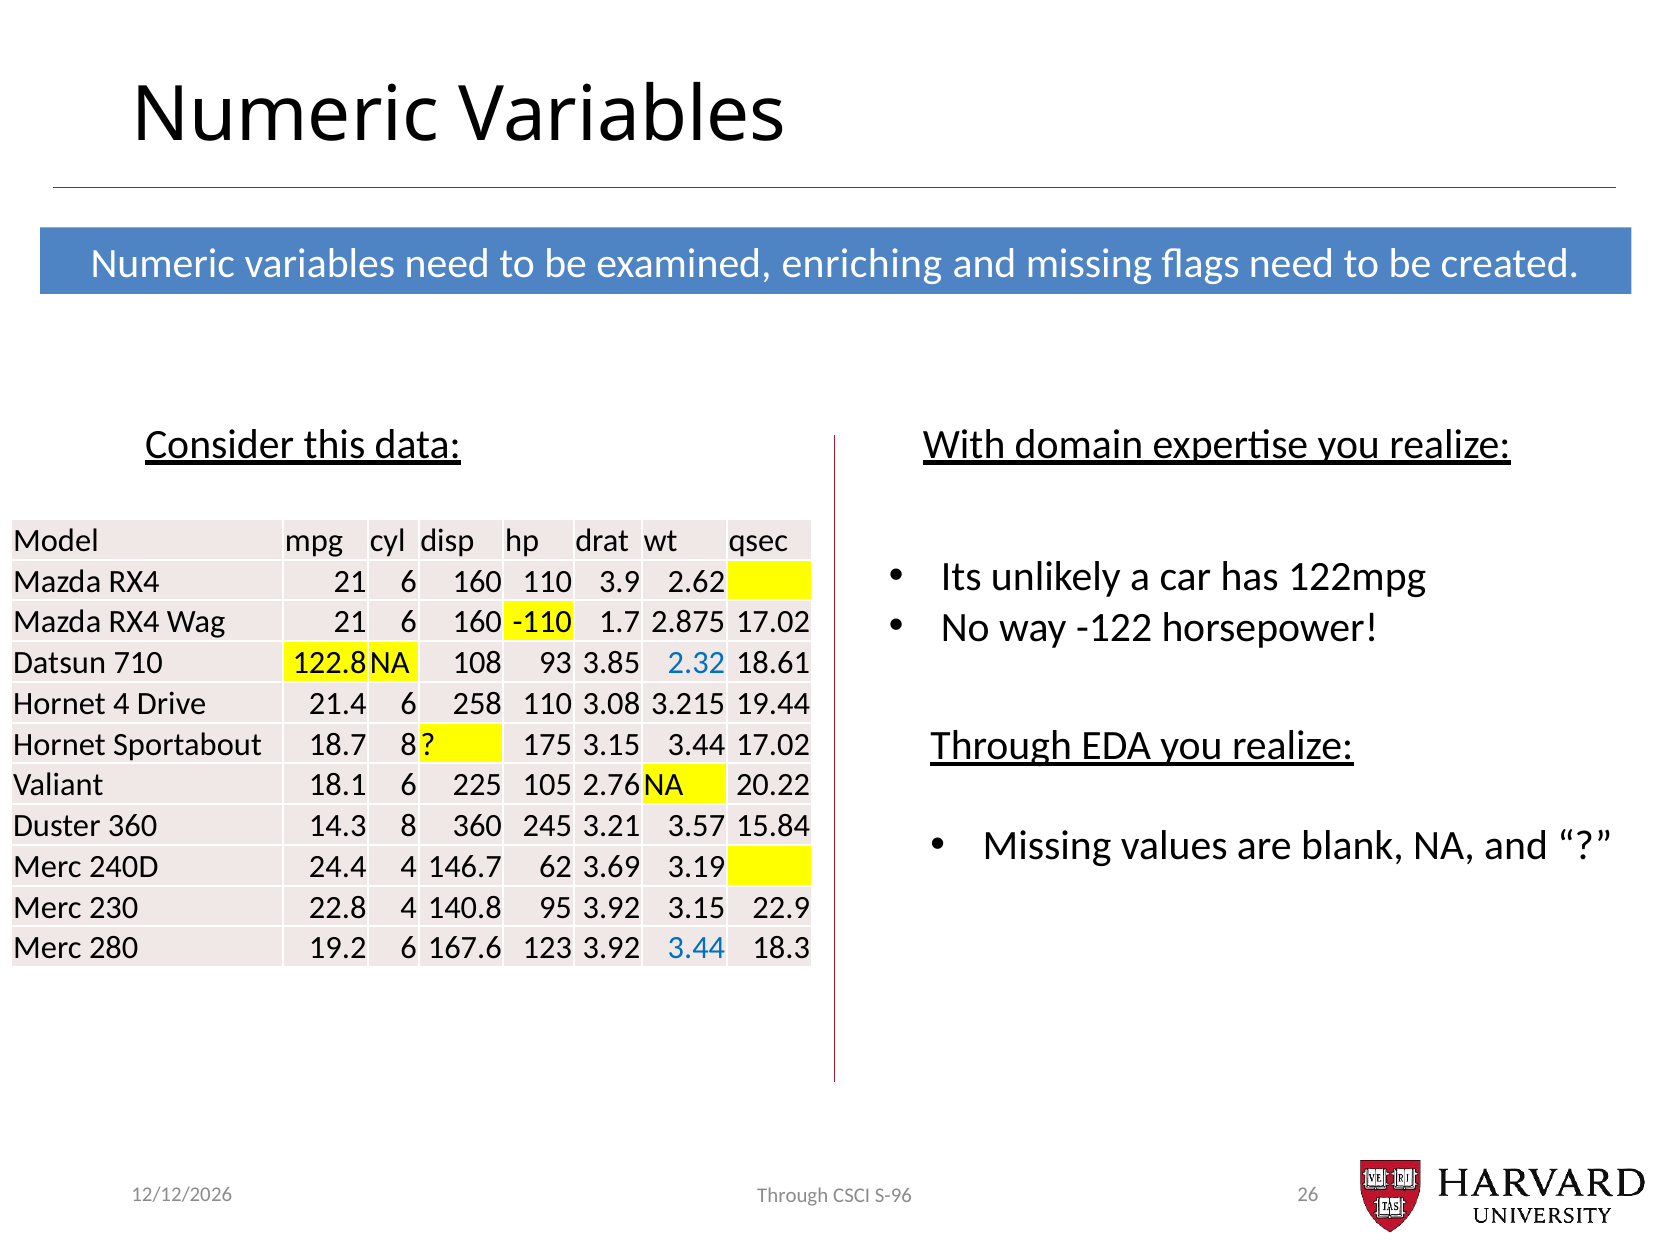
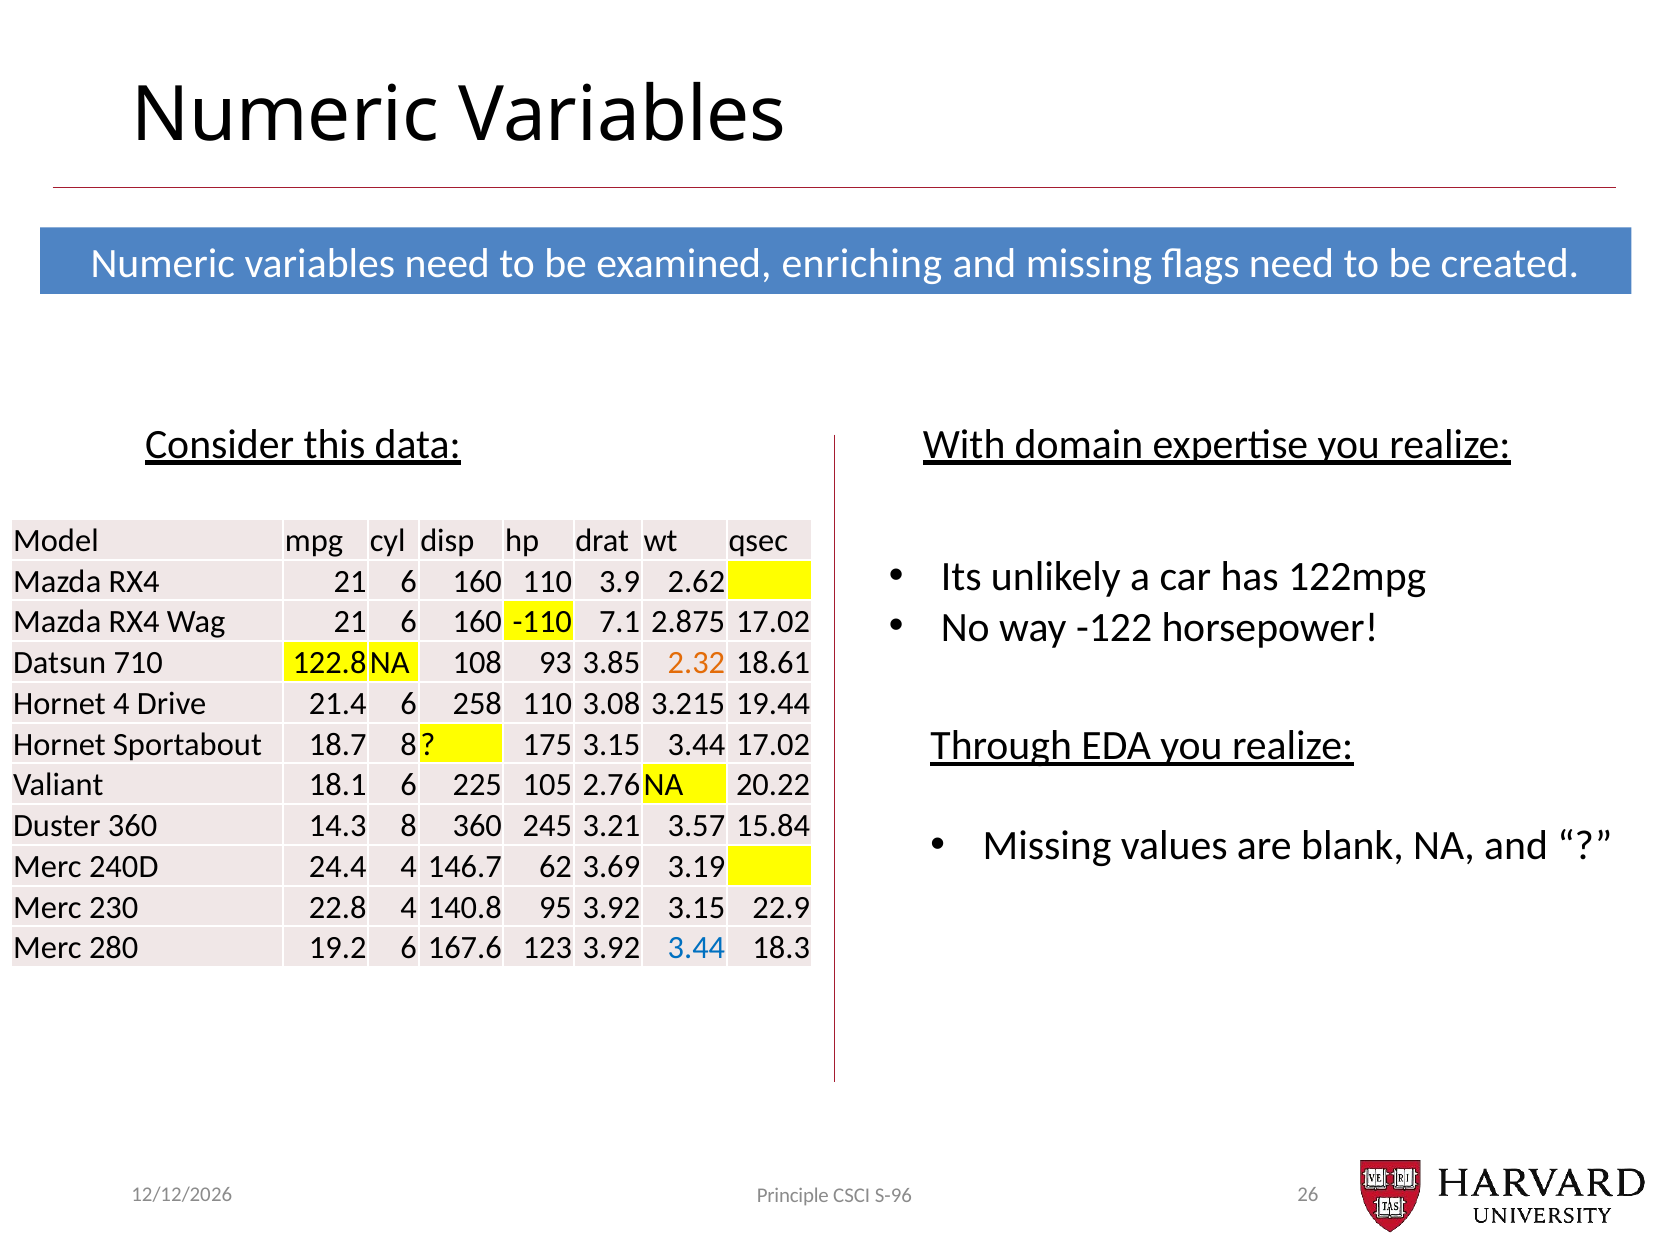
1.7: 1.7 -> 7.1 (620, 622)
2.32 colour: blue -> orange (696, 663)
Through: Through -> Principle (793, 1195)
